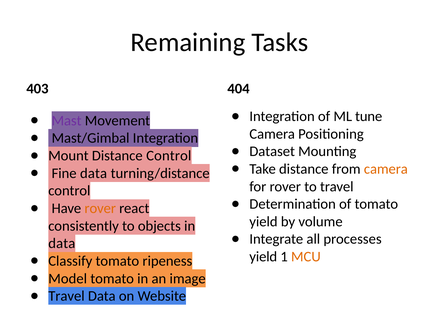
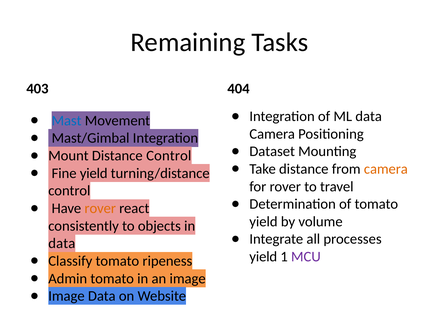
ML tune: tune -> data (369, 116)
Mast colour: purple -> blue (67, 121)
Fine data: data -> yield (94, 173)
MCU colour: orange -> purple (306, 257)
Model: Model -> Admin (68, 279)
Travel: Travel -> Image (66, 296)
